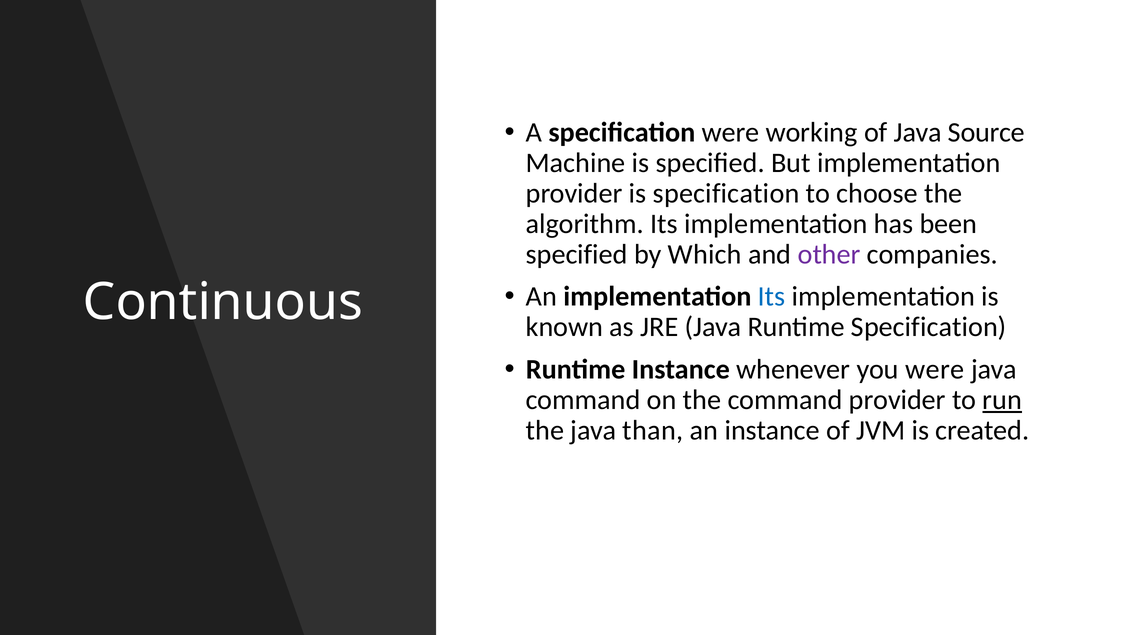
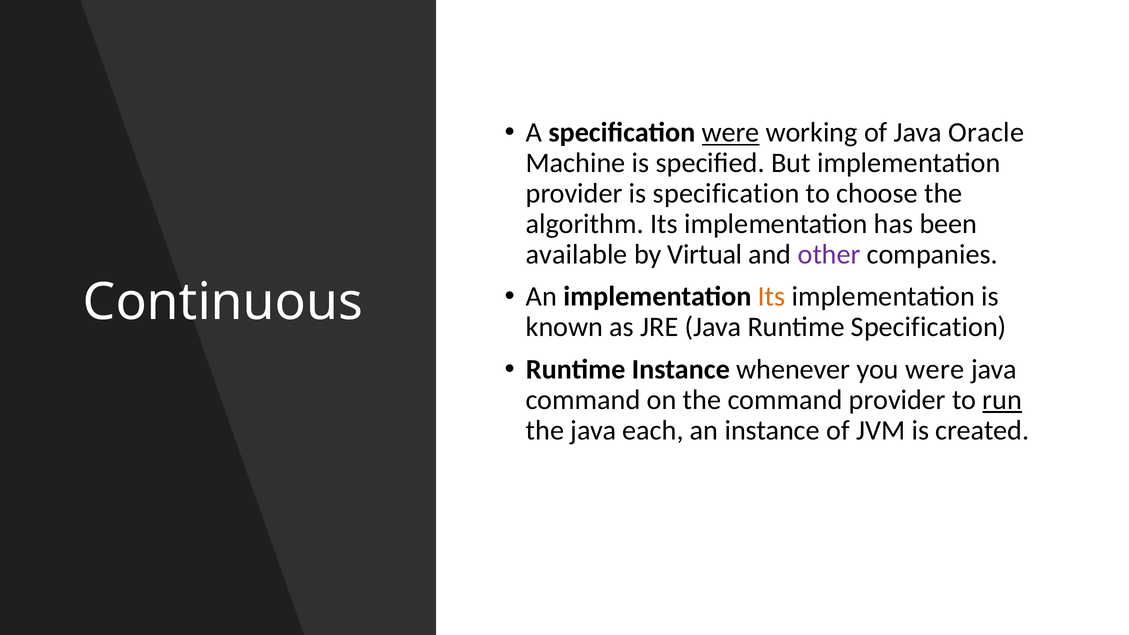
were underline: none -> present (731, 133)
Source: Source -> Oracle (986, 133)
specified: specified -> available (577, 254)
Which: Which -> Virtual (705, 254)
Its colour: blue -> orange (772, 297)
than: than -> each (653, 430)
